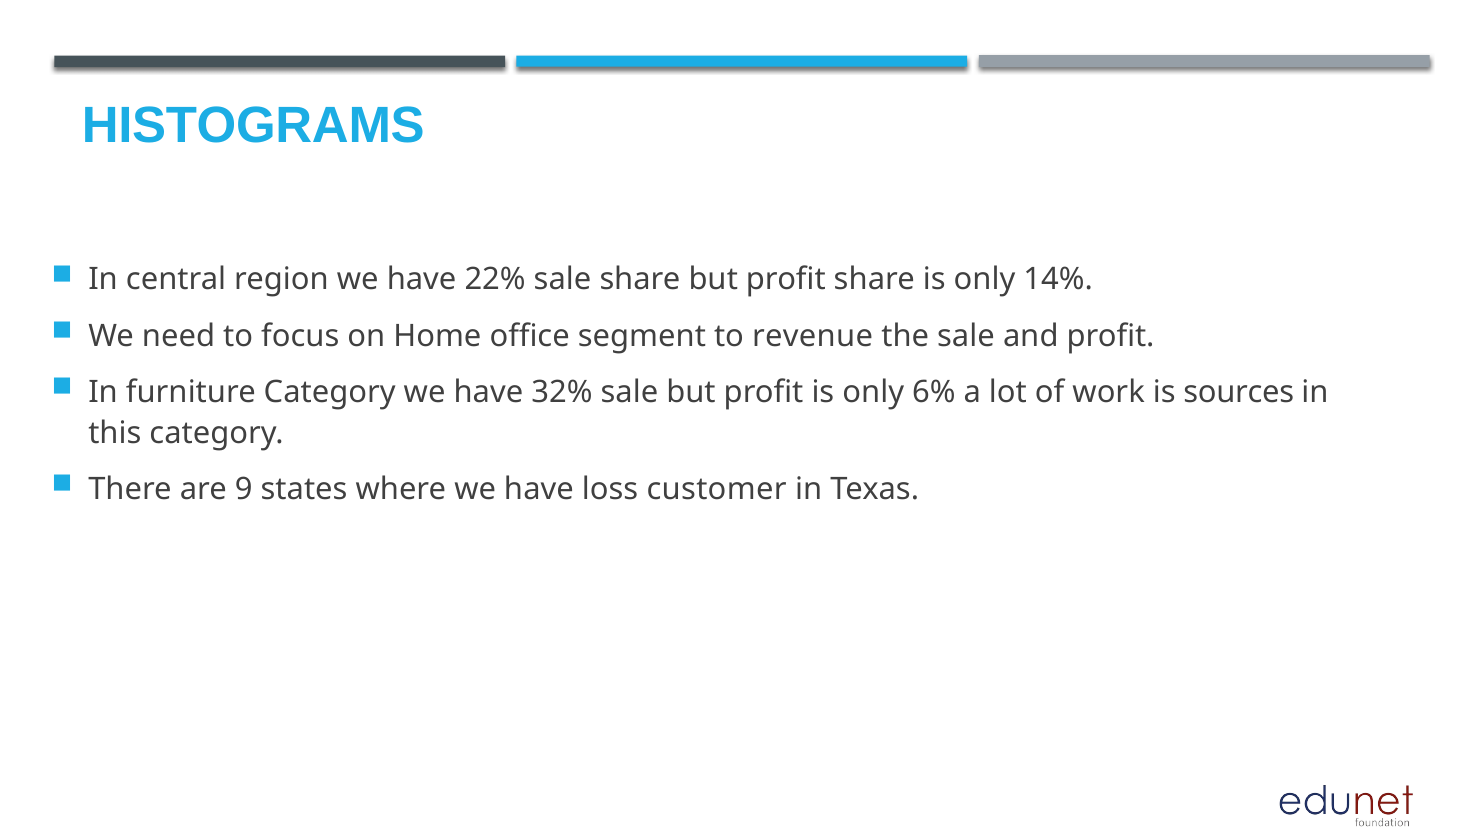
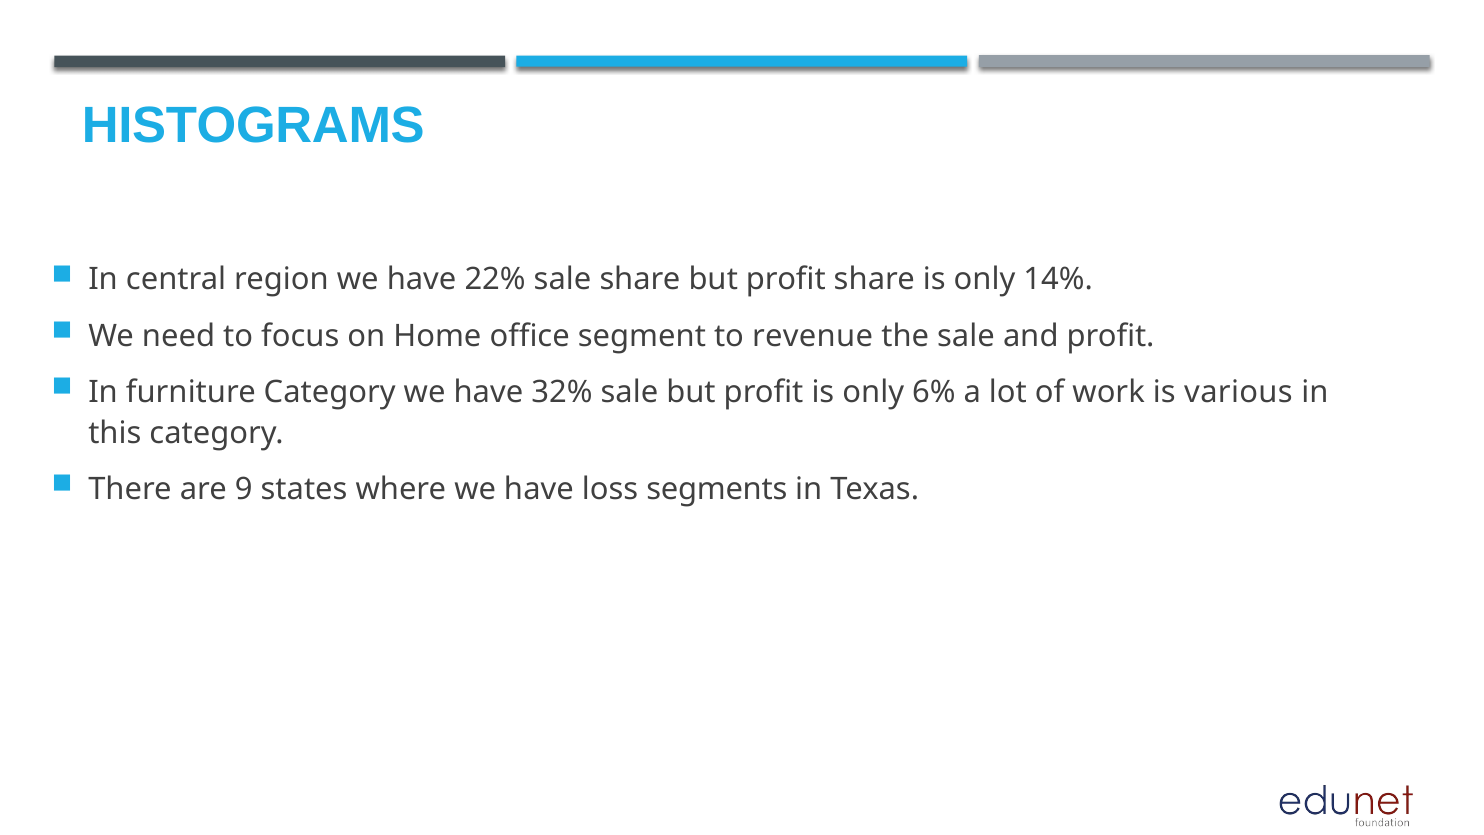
sources: sources -> various (1238, 392)
customer: customer -> segments (717, 489)
